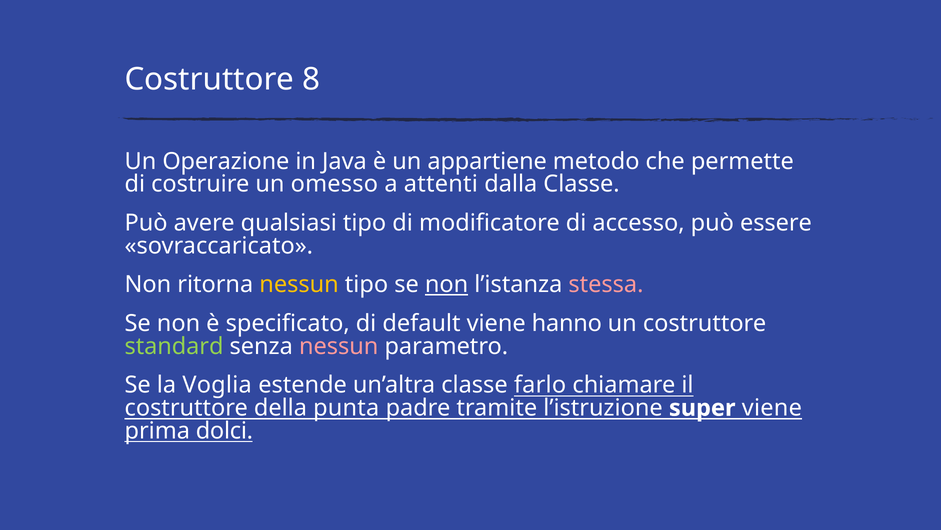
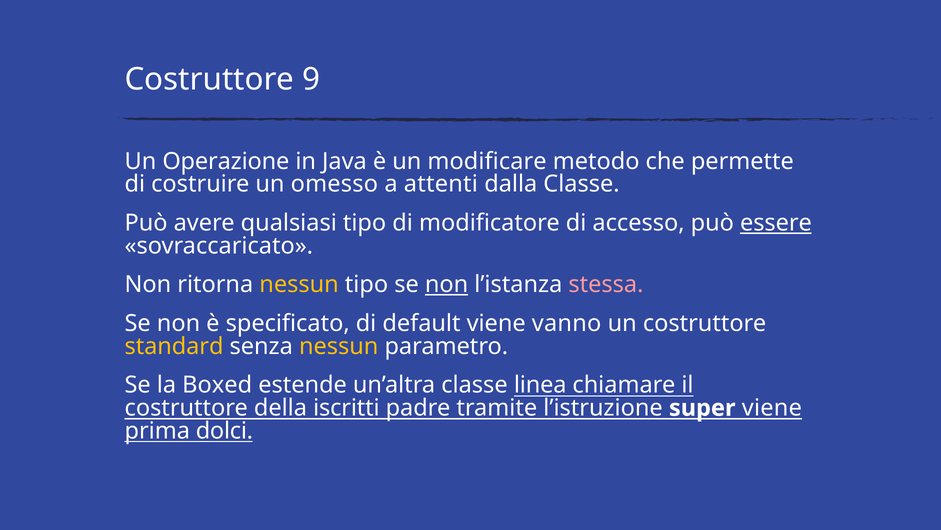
8: 8 -> 9 (311, 79)
appartiene: appartiene -> modificare (487, 161)
essere underline: none -> present (776, 223)
hanno: hanno -> vanno (567, 323)
standard colour: light green -> yellow (174, 346)
nessun colour: pink -> yellow (339, 346)
Voglia: Voglia -> Boxed (217, 385)
farlo: farlo -> linea (540, 385)
punta: punta -> iscritti (346, 408)
